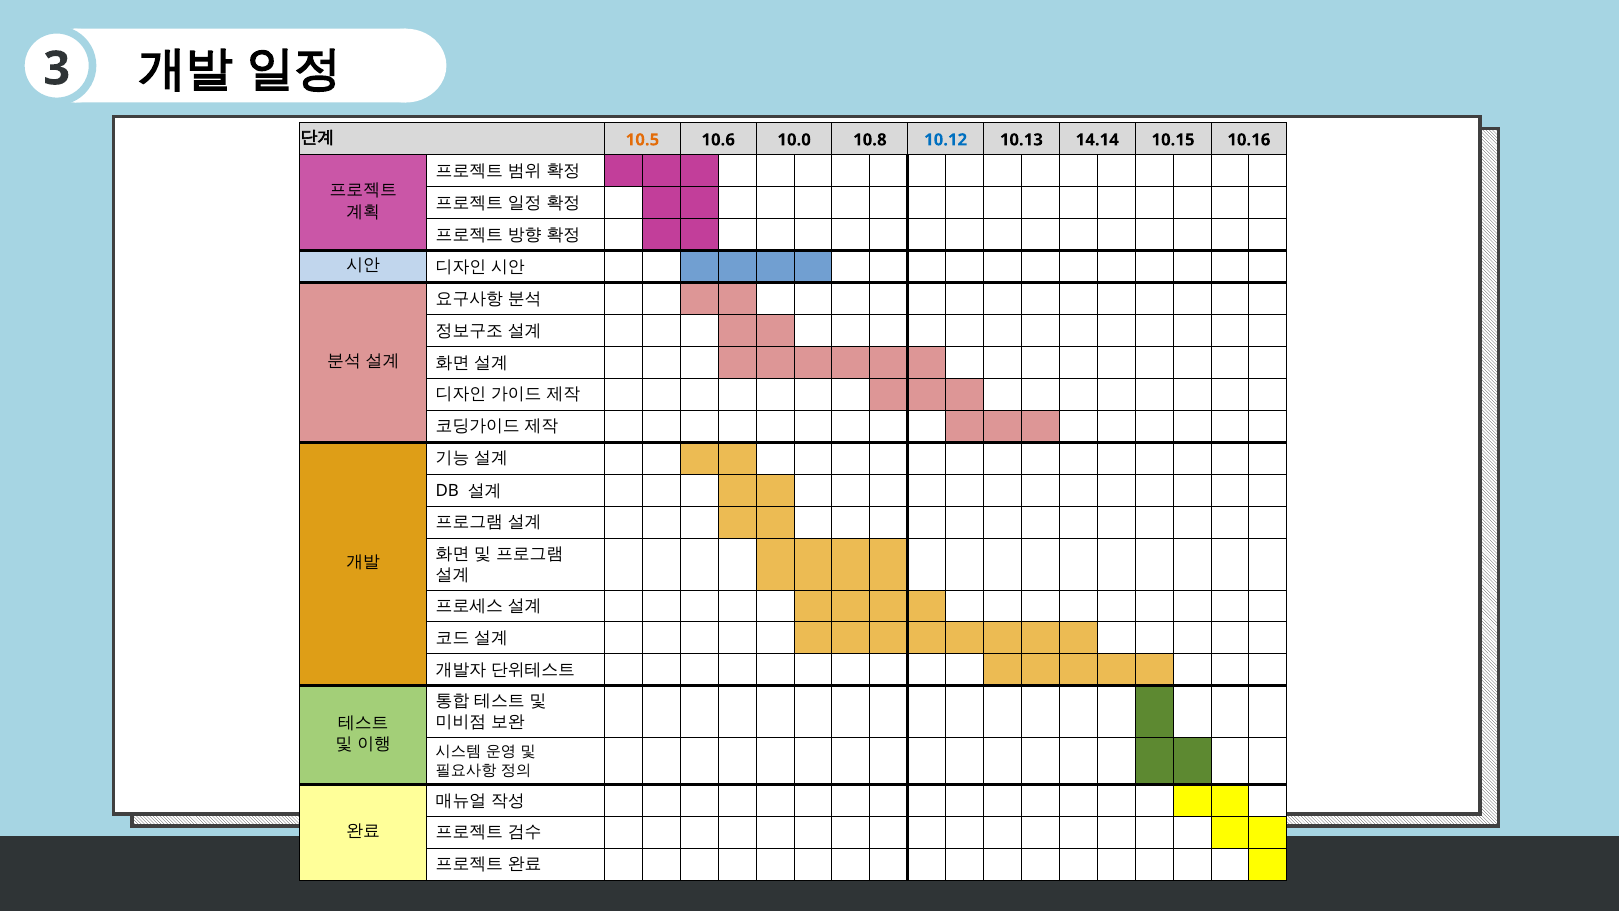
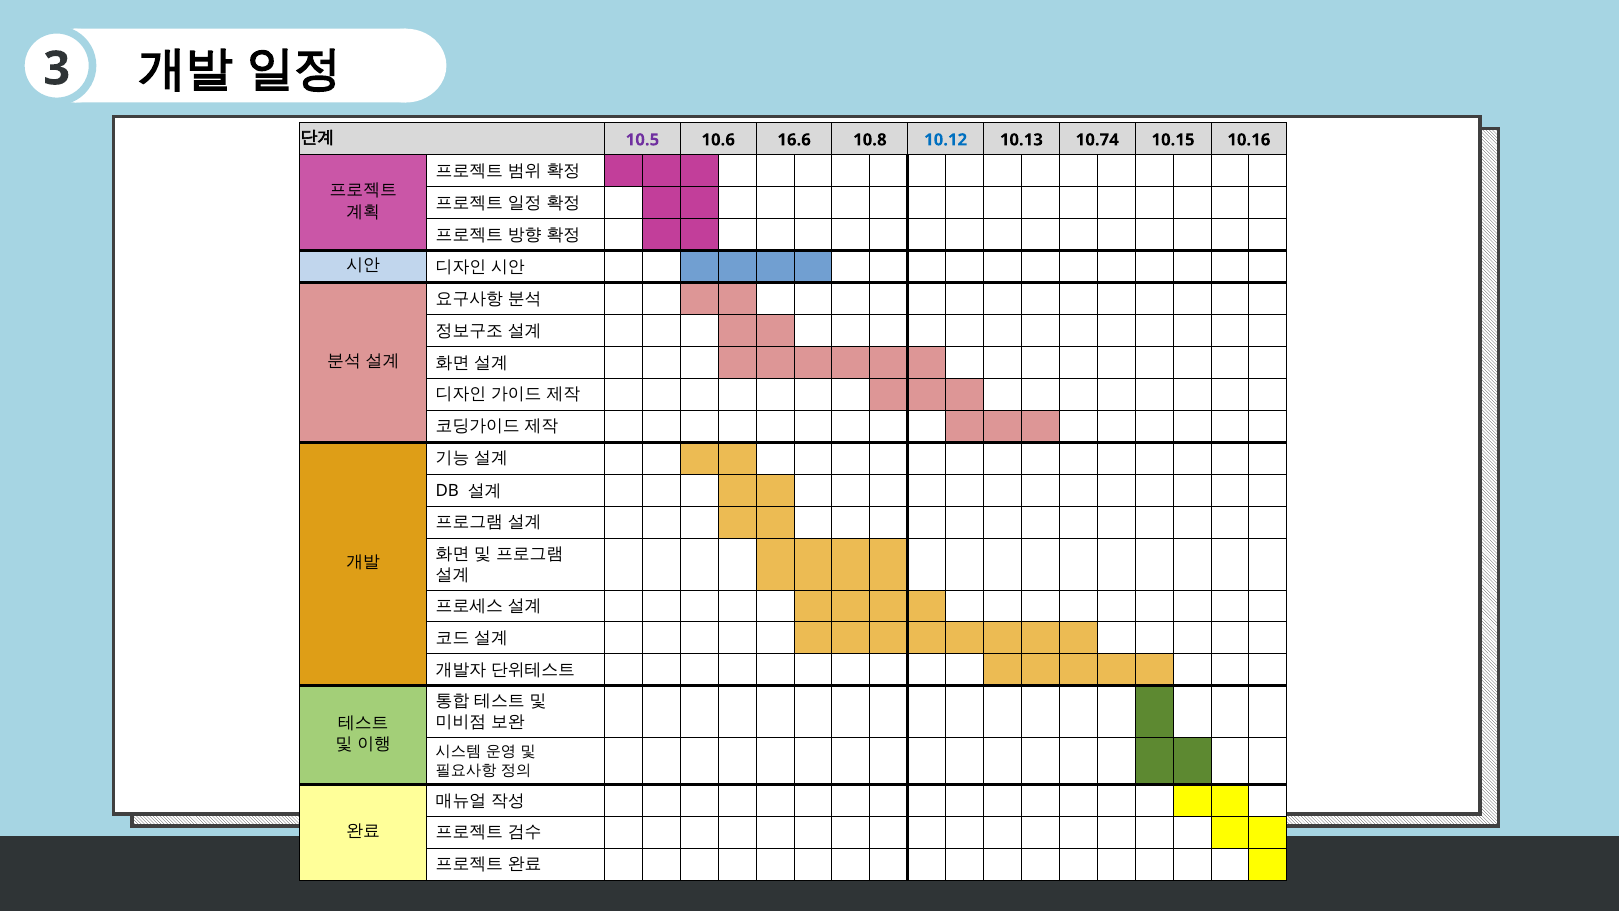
10.5 colour: orange -> purple (642, 140)
10.0: 10.0 -> 16.6 (794, 140)
14.14: 14.14 -> 10.74 (1097, 140)
